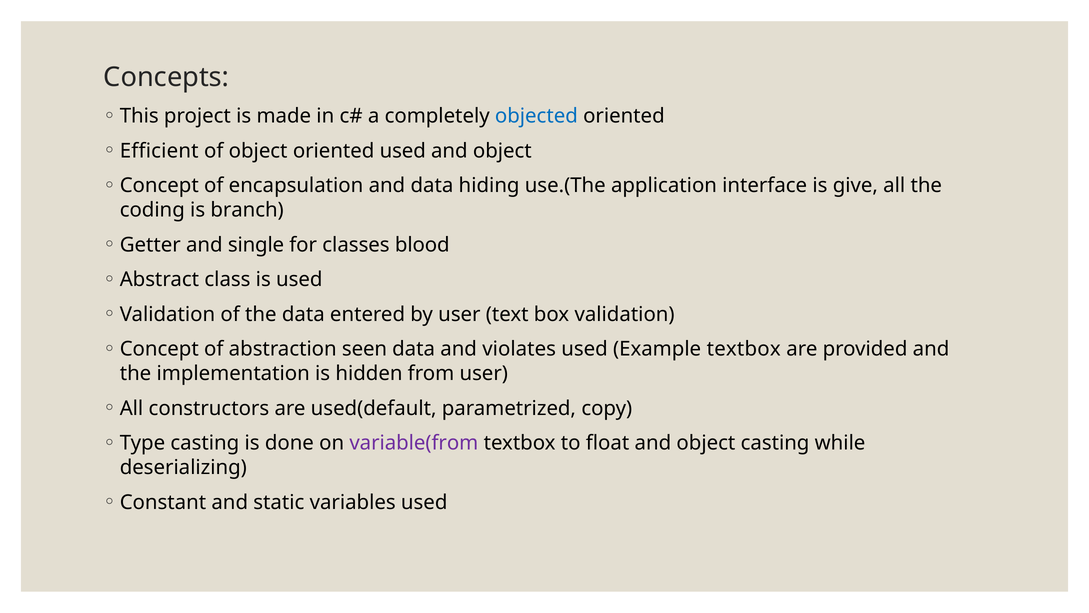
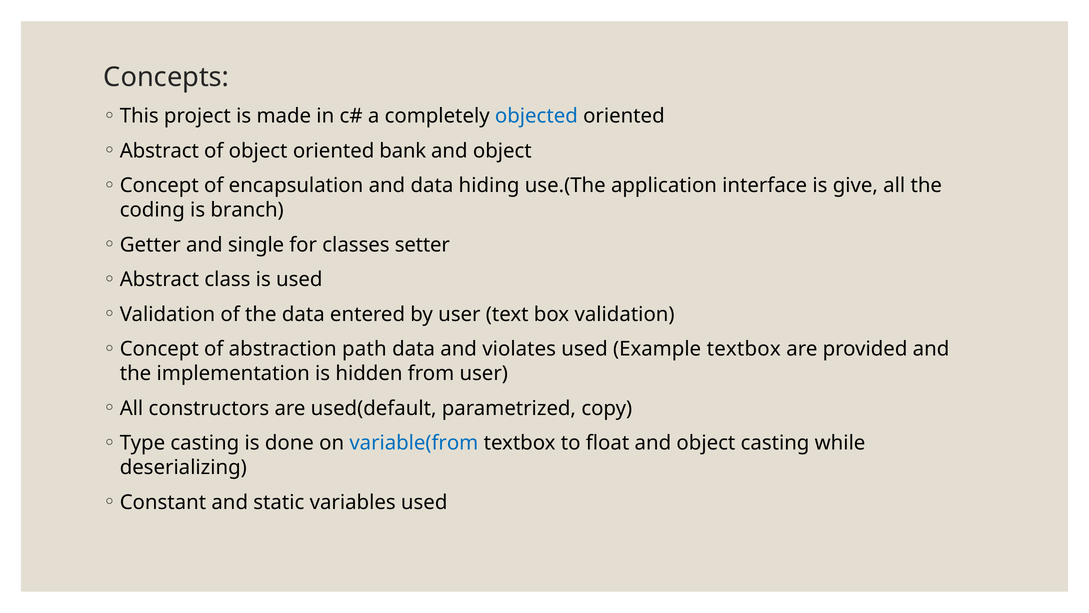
Efficient: Efficient -> Abstract (159, 151)
oriented used: used -> bank (403, 151)
blood: blood -> setter (422, 245)
seen: seen -> path (364, 349)
variable(from colour: purple -> blue (414, 443)
